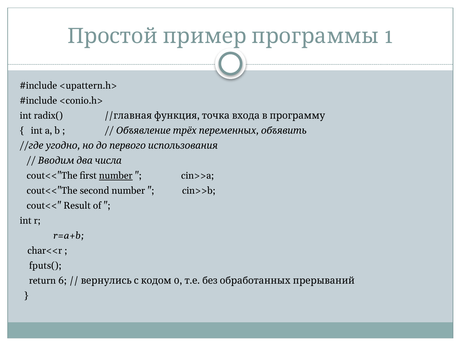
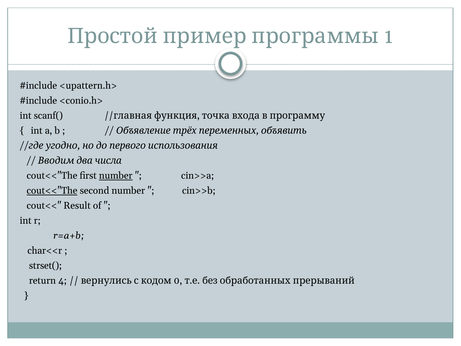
radix(: radix( -> scanf( (48, 116)
cout<<"The underline: none -> present (52, 191)
fputs(: fputs( -> strset( (45, 266)
6: 6 -> 4 (63, 281)
